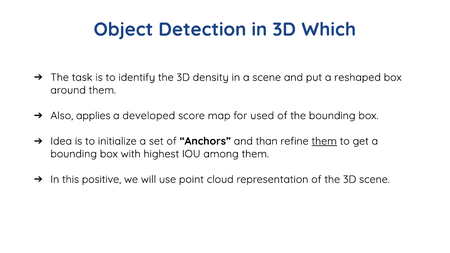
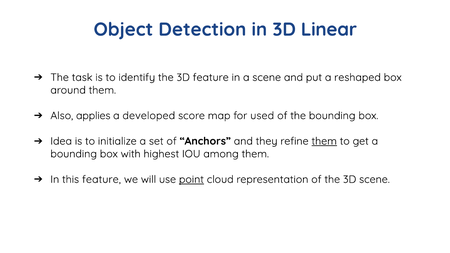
Which: Which -> Linear (329, 29)
3D density: density -> feature (211, 77)
than: than -> they (267, 141)
this positive: positive -> feature (101, 179)
point underline: none -> present (191, 179)
